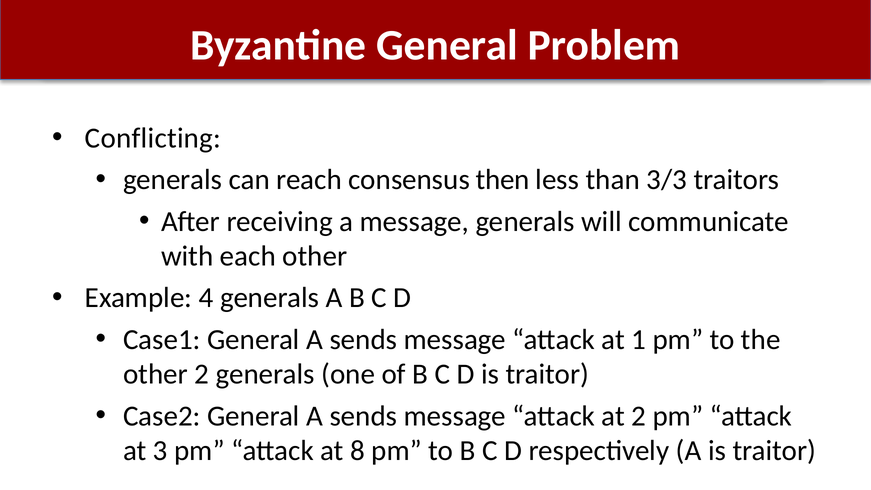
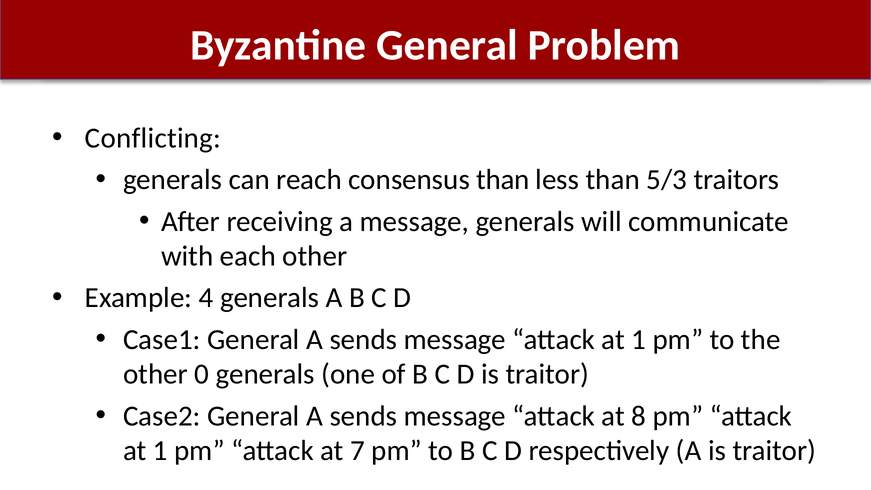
consensus then: then -> than (503, 180)
3/3: 3/3 -> 5/3 (667, 180)
other 2: 2 -> 0 (202, 374)
at 2: 2 -> 8 (639, 416)
3: 3 -> 1 (160, 451)
8: 8 -> 7 (358, 451)
